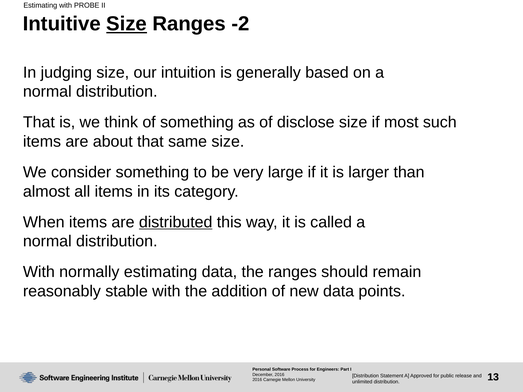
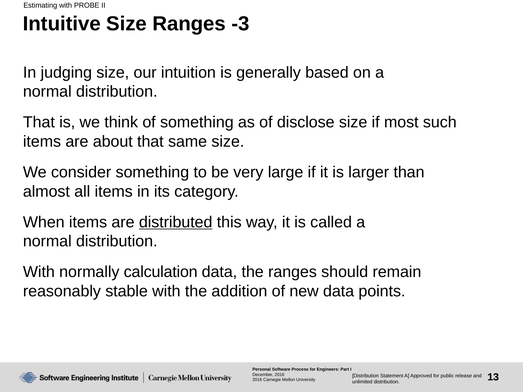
Size underline: present -> none (127, 24)
-2: -2 -> -3 (241, 24)
normally estimating: estimating -> calculation (161, 272)
